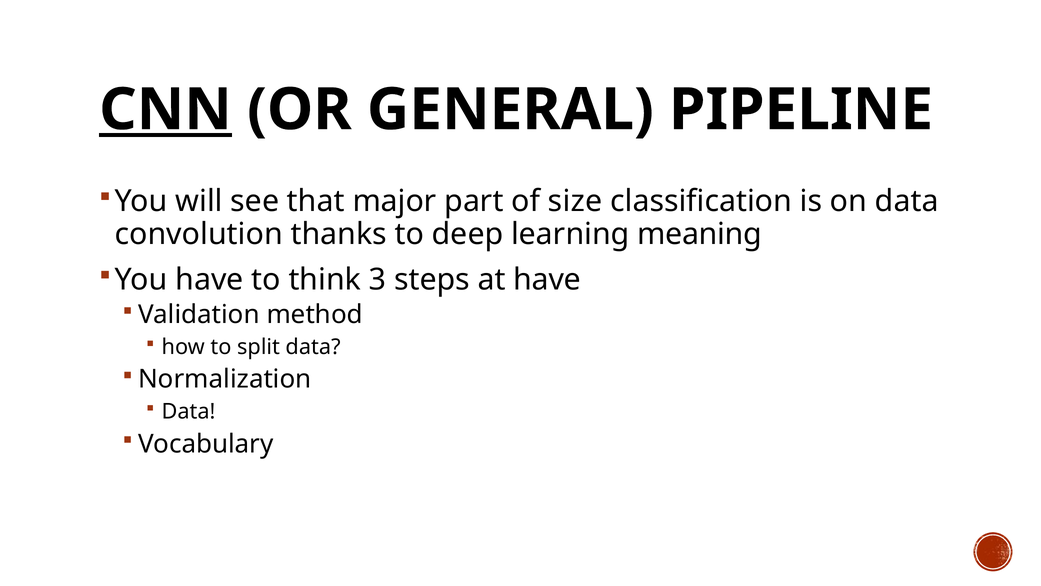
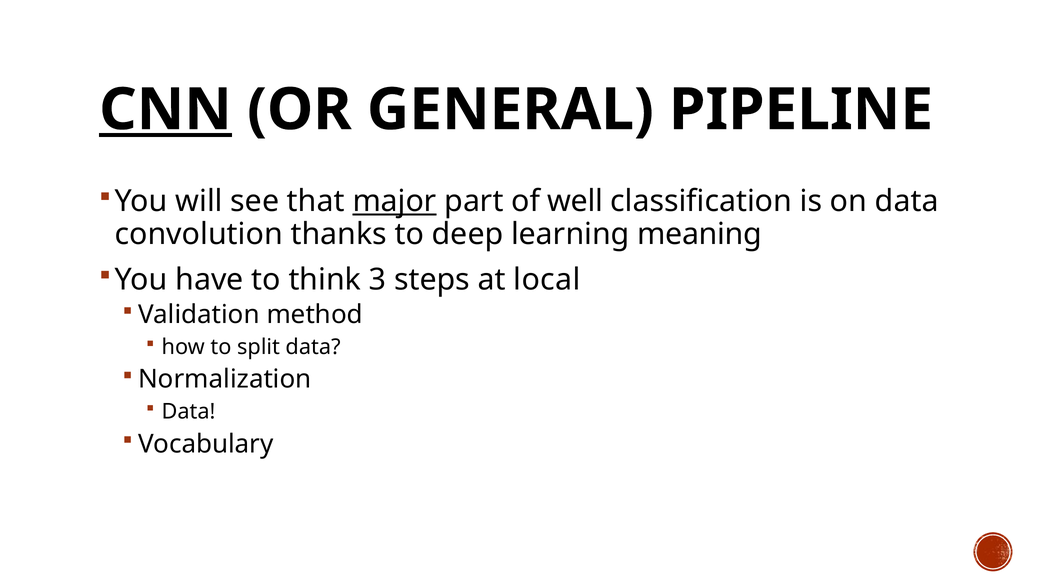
major underline: none -> present (395, 201)
size: size -> well (575, 201)
at have: have -> local (547, 280)
